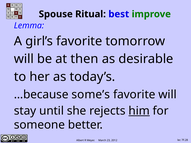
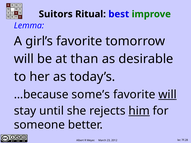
Spouse: Spouse -> Suitors (56, 14)
then: then -> than (84, 59)
will underline: none -> present (167, 95)
